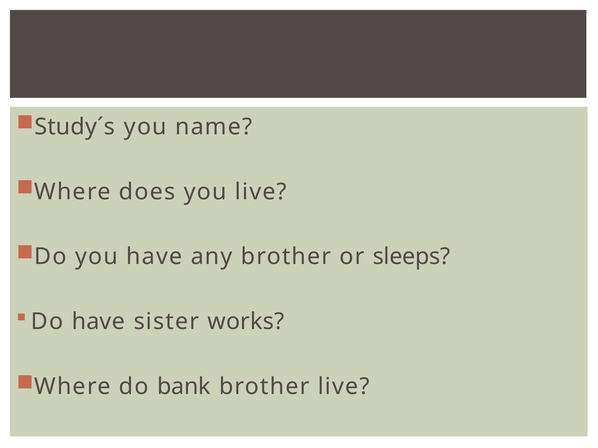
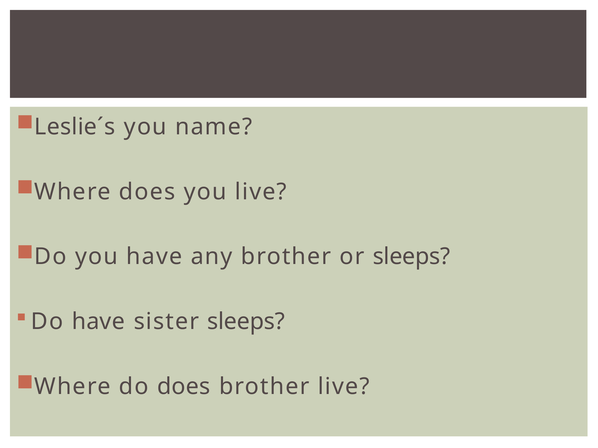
Study´s: Study´s -> Leslie´s (75, 127)
sister works: works -> sleeps (246, 322)
do bank: bank -> does (184, 387)
